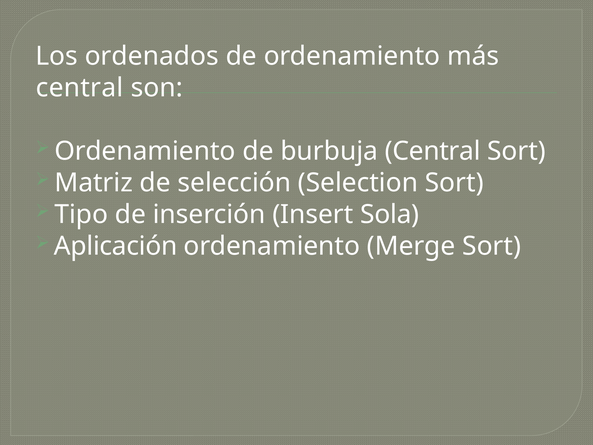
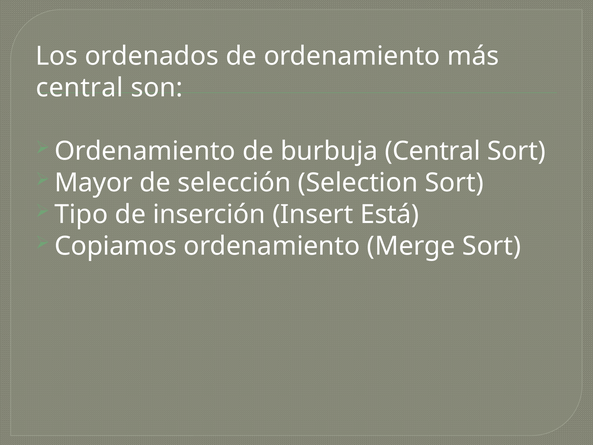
Matriz: Matriz -> Mayor (94, 183)
Sola: Sola -> Está (390, 214)
Aplicación: Aplicación -> Copiamos (116, 246)
